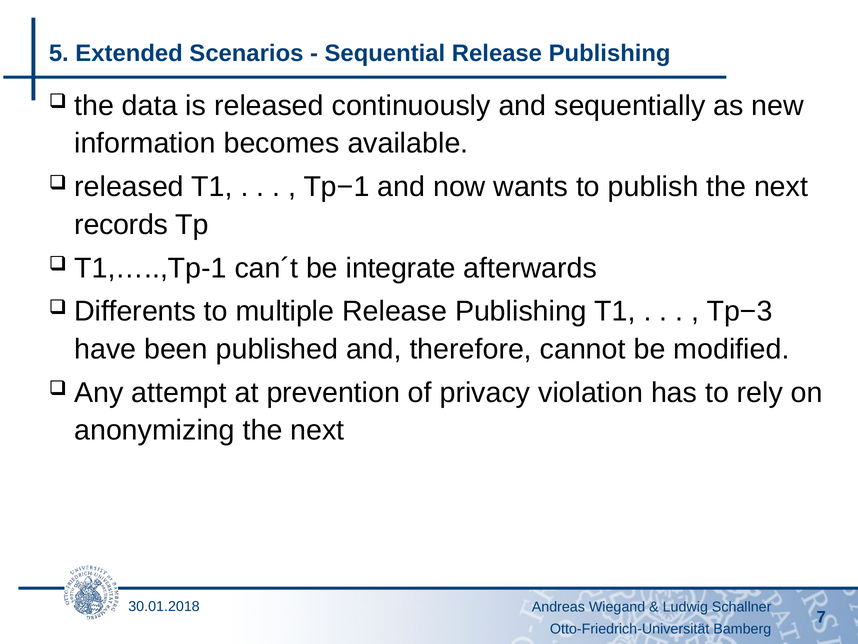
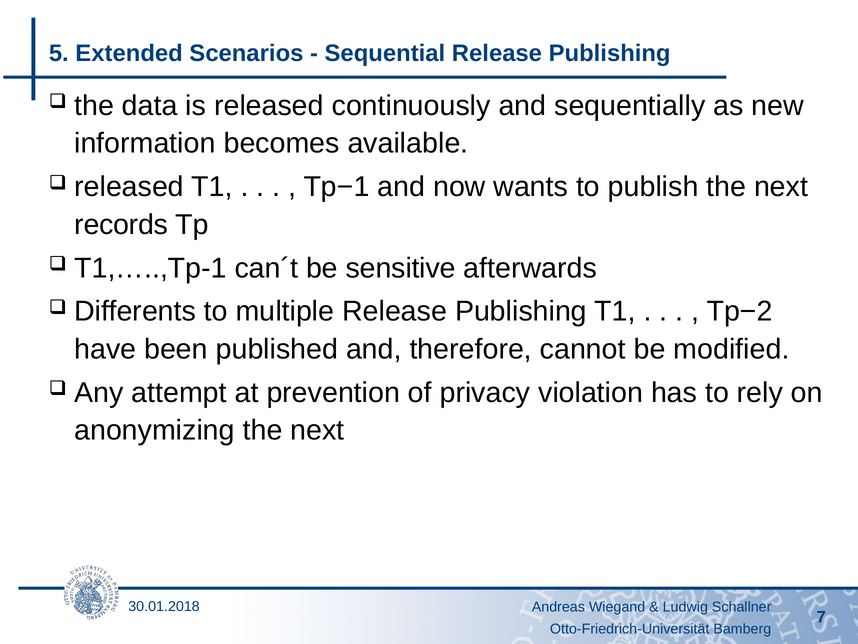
integrate: integrate -> sensitive (401, 268)
Tp−3: Tp−3 -> Tp−2 (740, 311)
